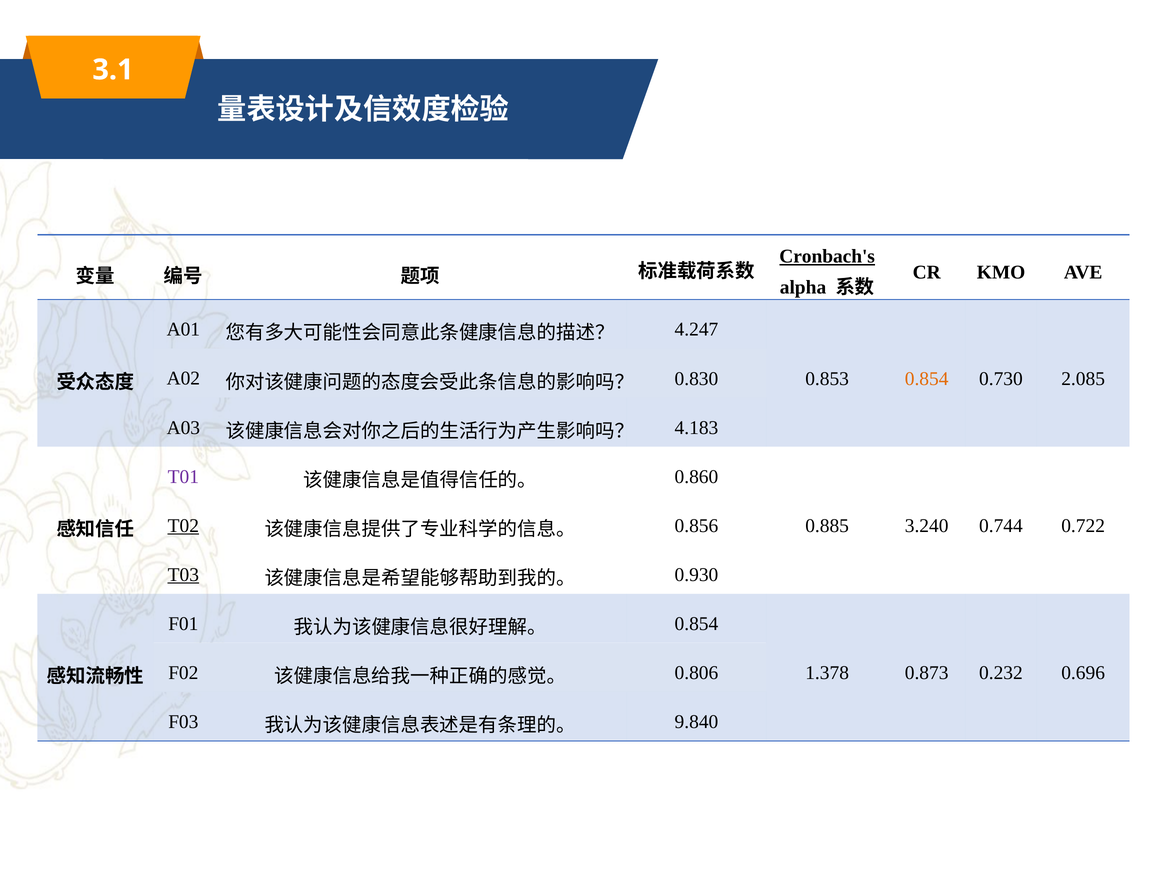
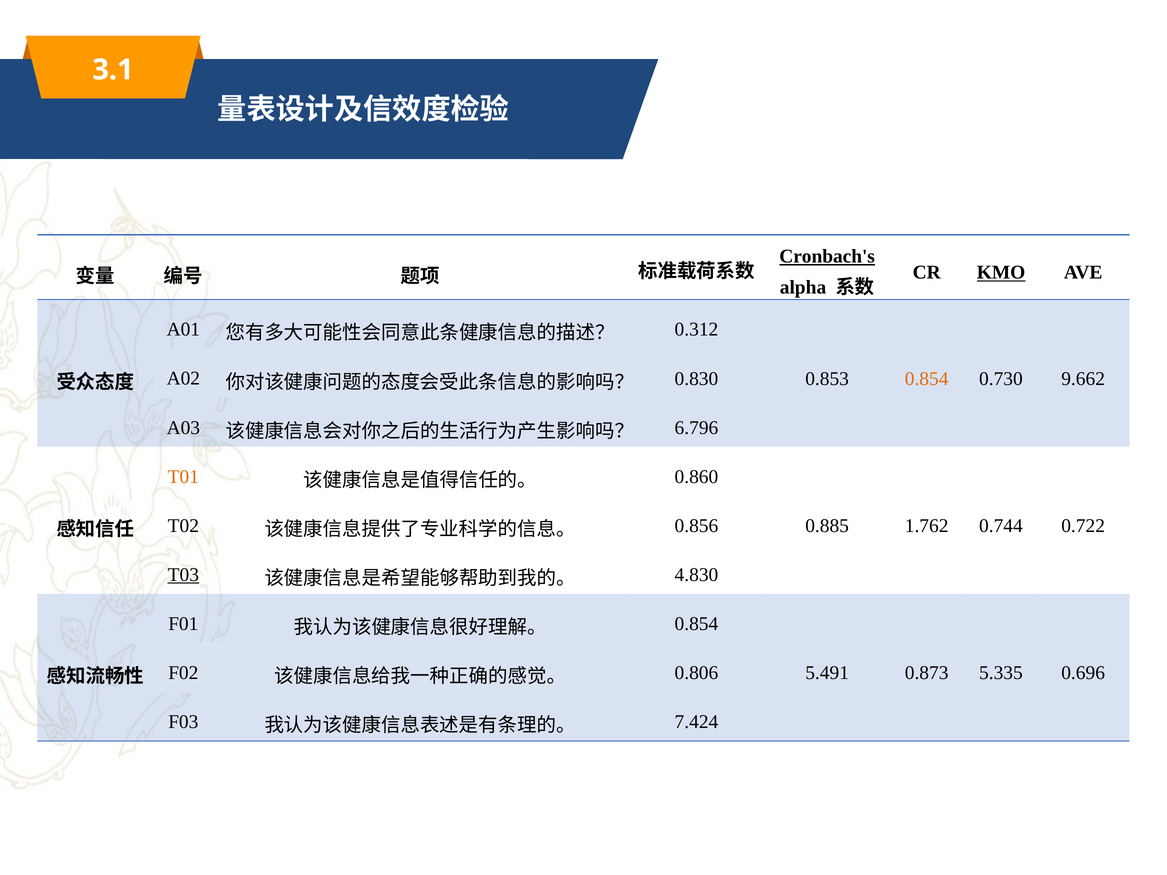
KMO underline: none -> present (1001, 273)
4.247: 4.247 -> 0.312 (696, 330)
2.085: 2.085 -> 9.662 (1083, 379)
4.183: 4.183 -> 6.796 (696, 428)
T01 colour: purple -> orange (183, 477)
T02 underline: present -> none (183, 526)
3.240: 3.240 -> 1.762 (927, 526)
0.930: 0.930 -> 4.830 (696, 575)
1.378: 1.378 -> 5.491 (827, 673)
0.232: 0.232 -> 5.335 (1001, 673)
9.840: 9.840 -> 7.424 (696, 722)
